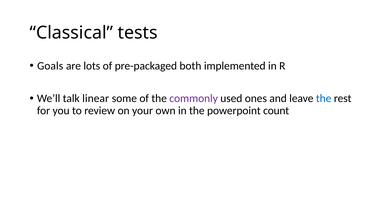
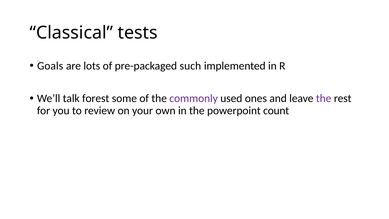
both: both -> such (190, 66)
linear: linear -> forest (96, 98)
the colour: blue -> purple (324, 98)
